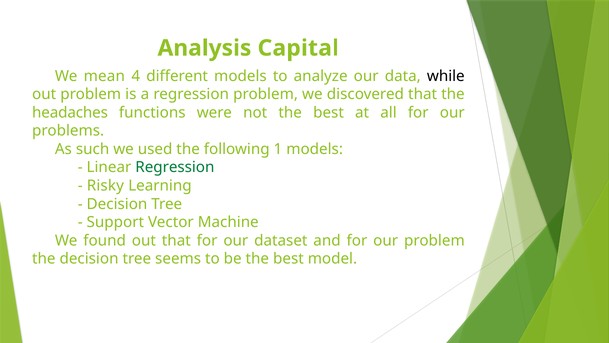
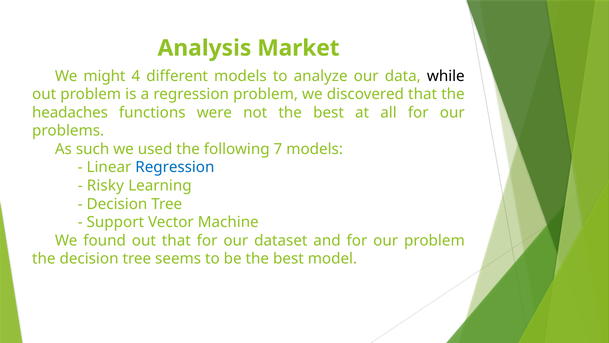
Capital: Capital -> Market (298, 48)
mean: mean -> might (104, 76)
1: 1 -> 7 (278, 149)
Regression colour: green -> blue (175, 167)
